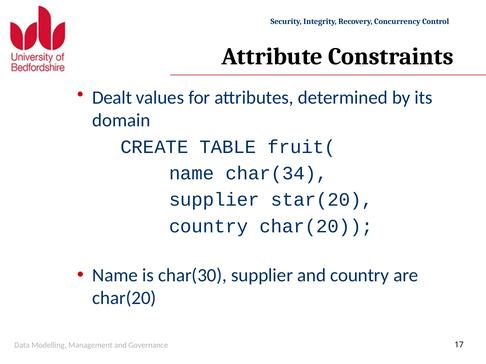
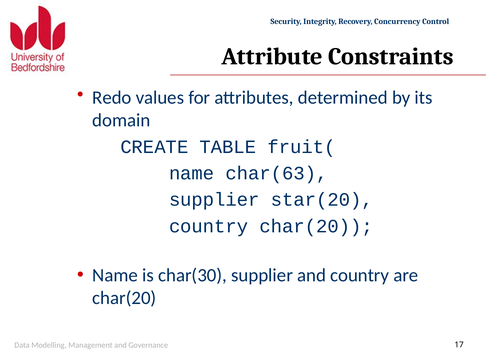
Dealt: Dealt -> Redo (112, 98)
char(34: char(34 -> char(63 (277, 173)
